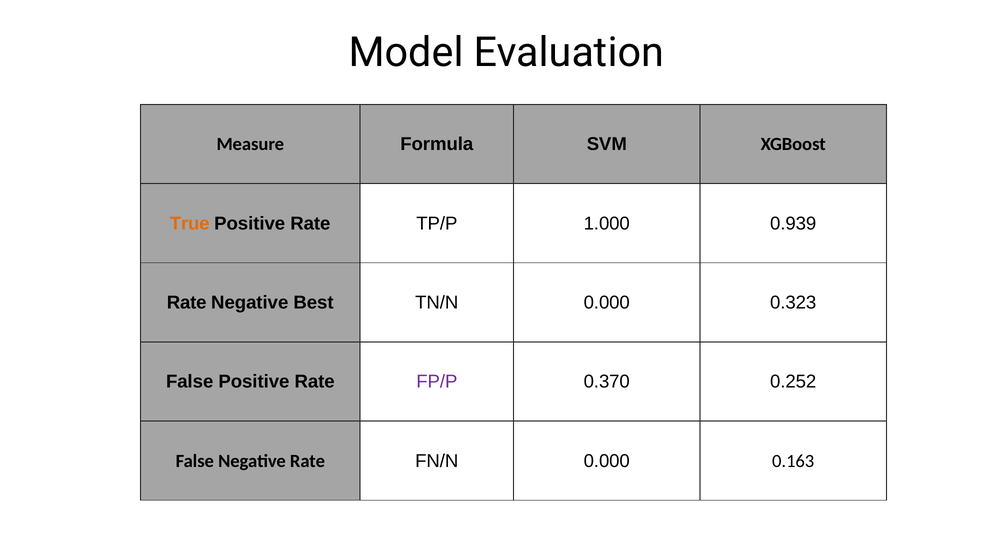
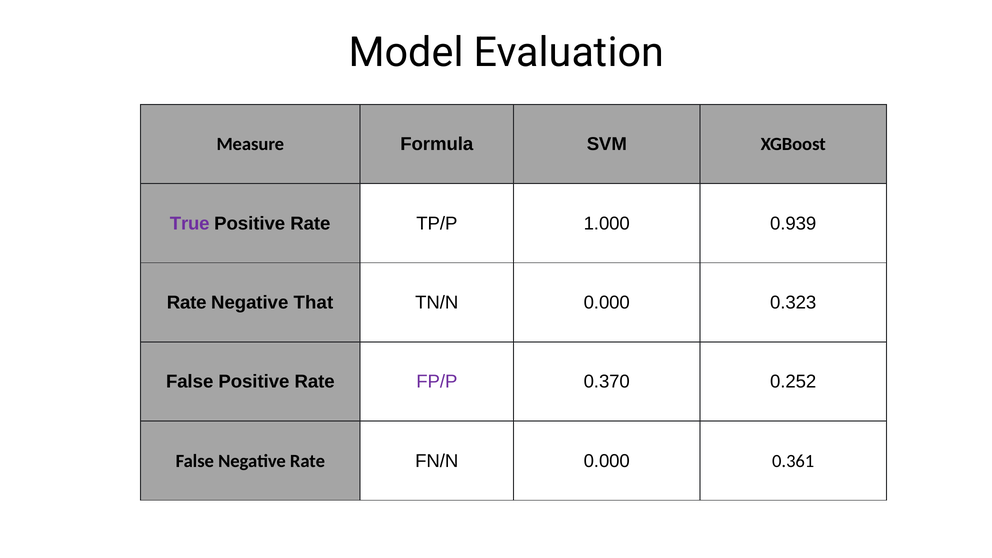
True colour: orange -> purple (190, 223)
Best: Best -> That (313, 303)
0.163: 0.163 -> 0.361 (793, 461)
